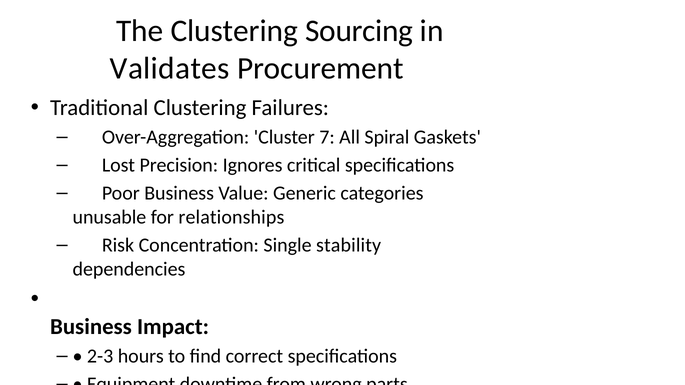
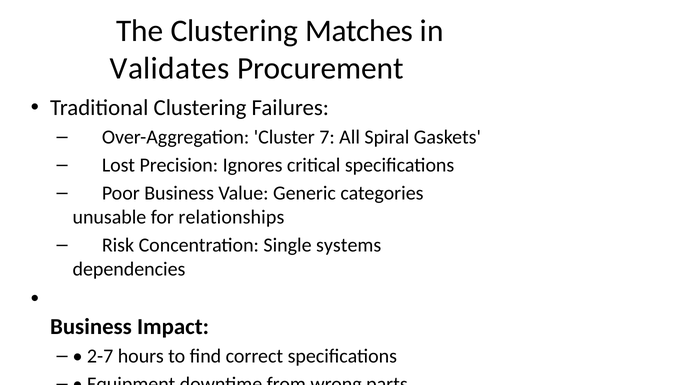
Sourcing: Sourcing -> Matches (359, 31)
stability: stability -> systems (349, 245)
2-3: 2-3 -> 2-7 (100, 357)
